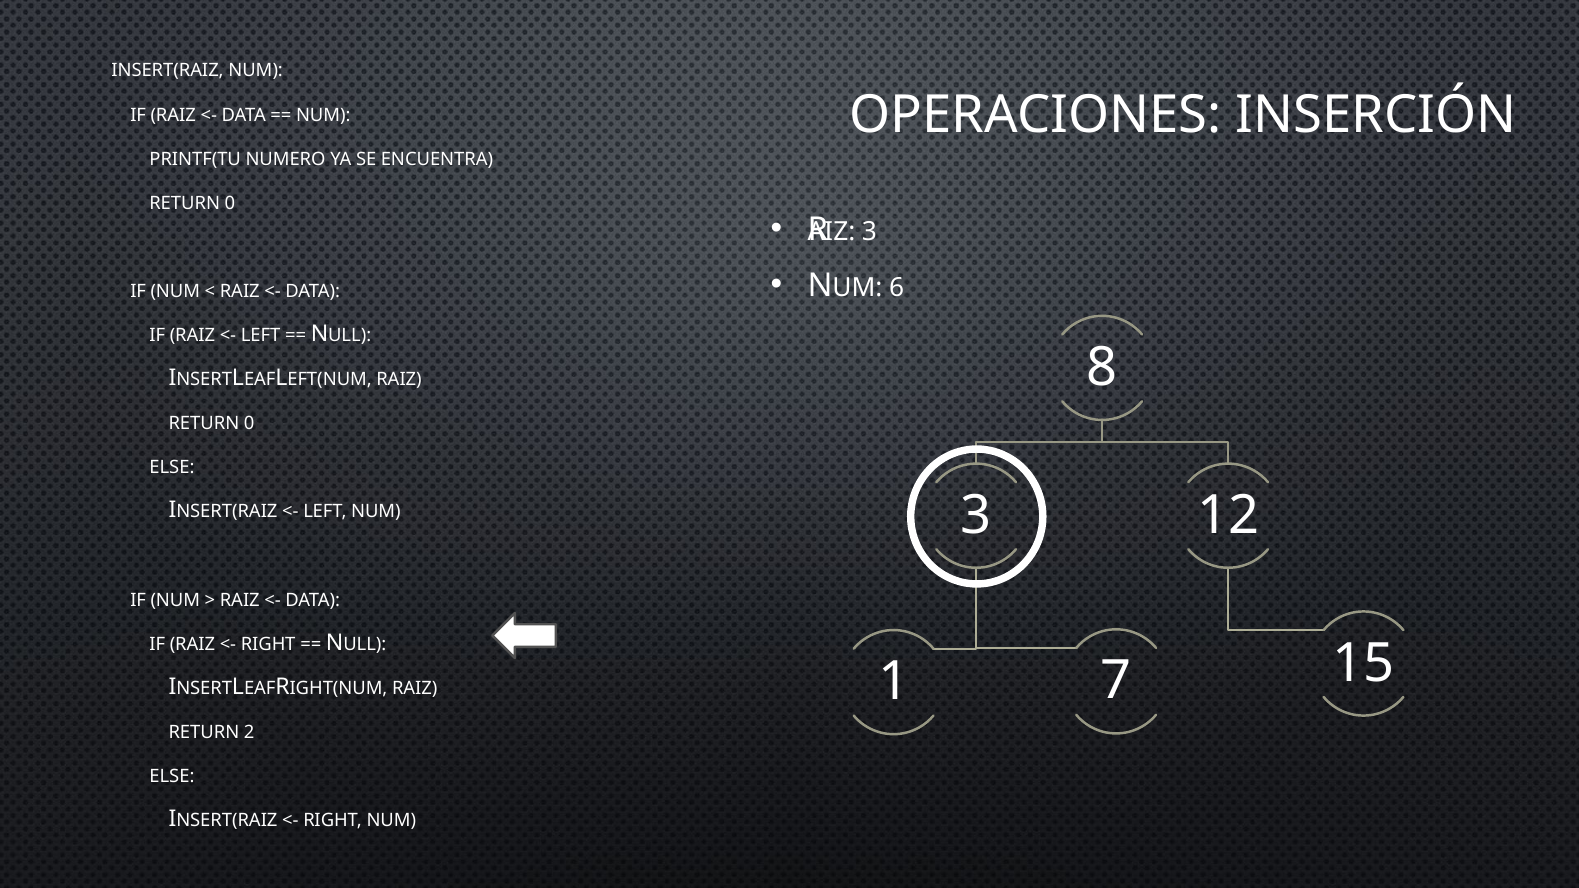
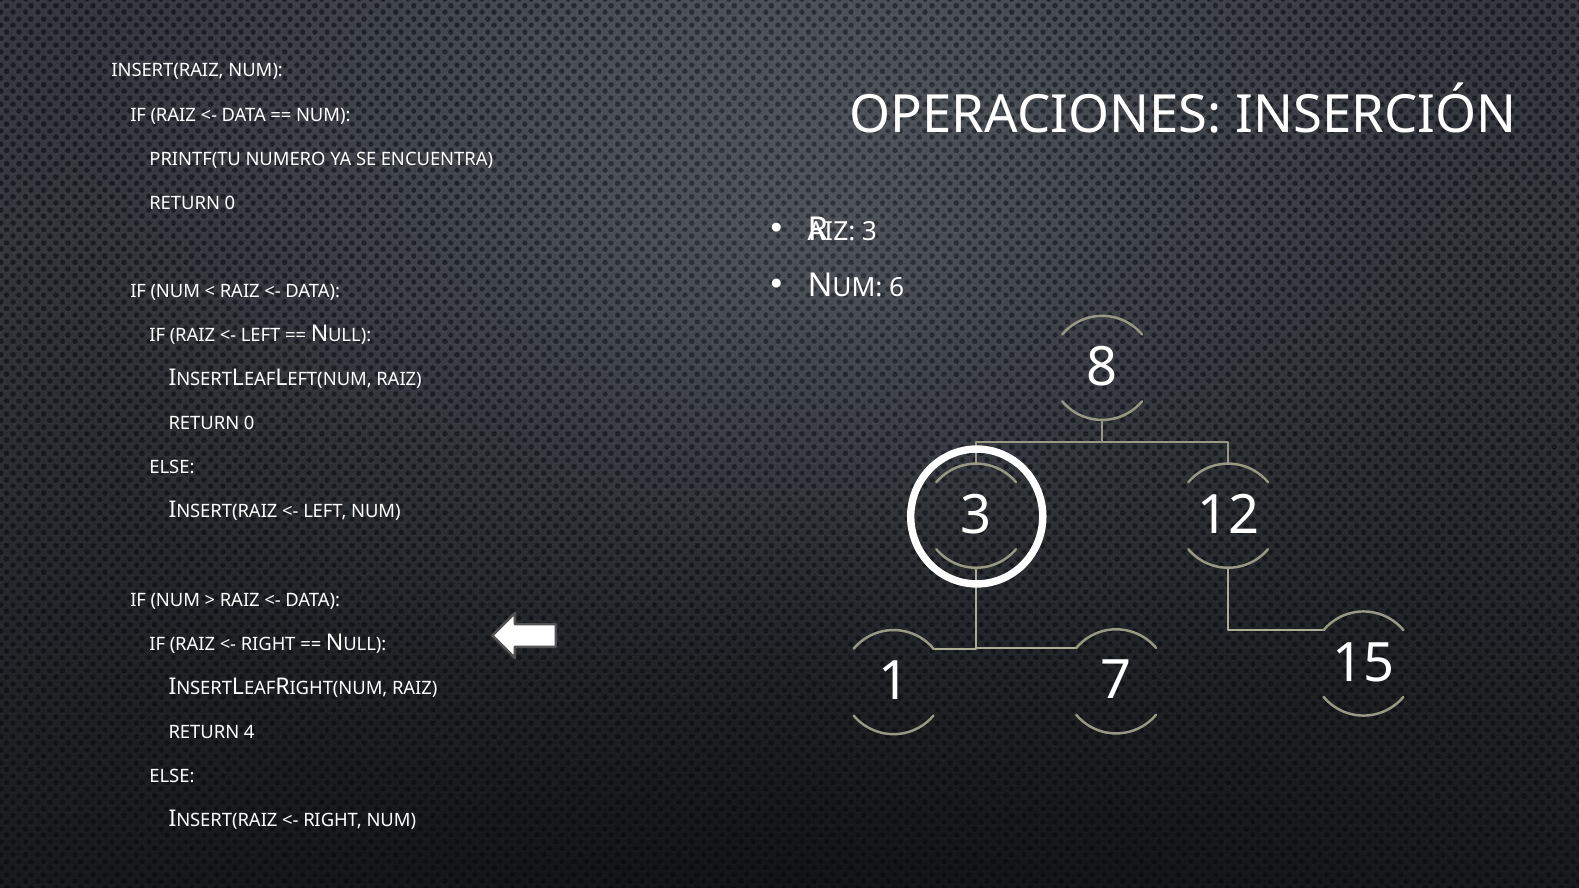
2: 2 -> 4 (249, 732)
